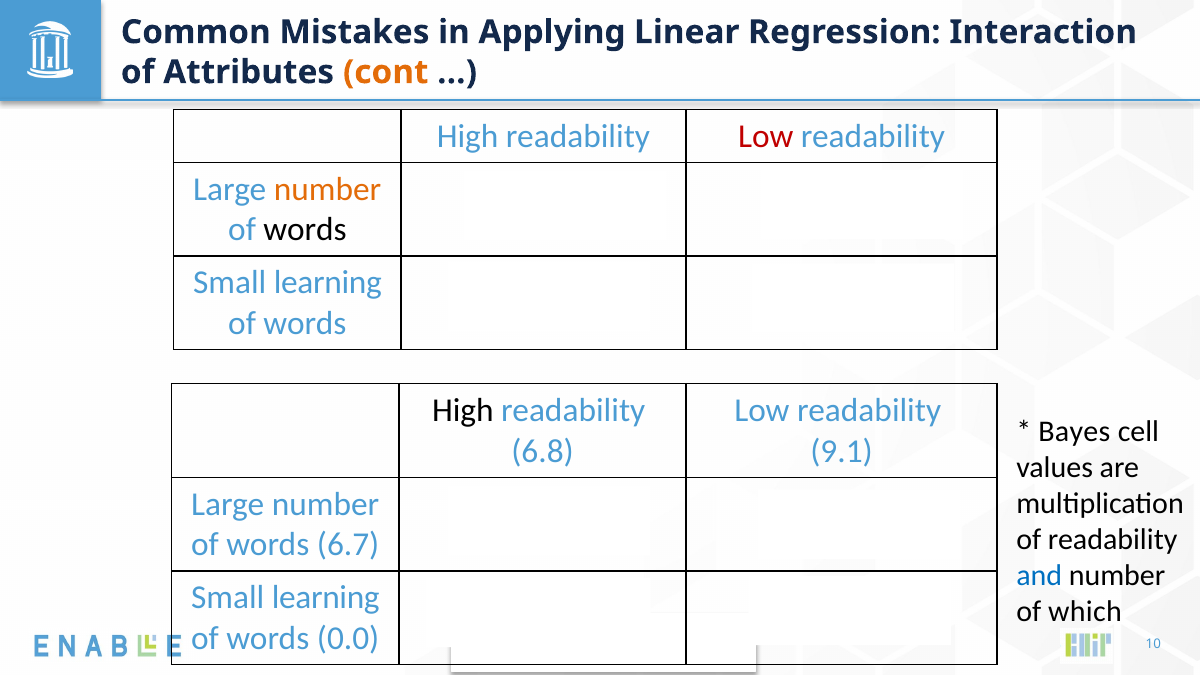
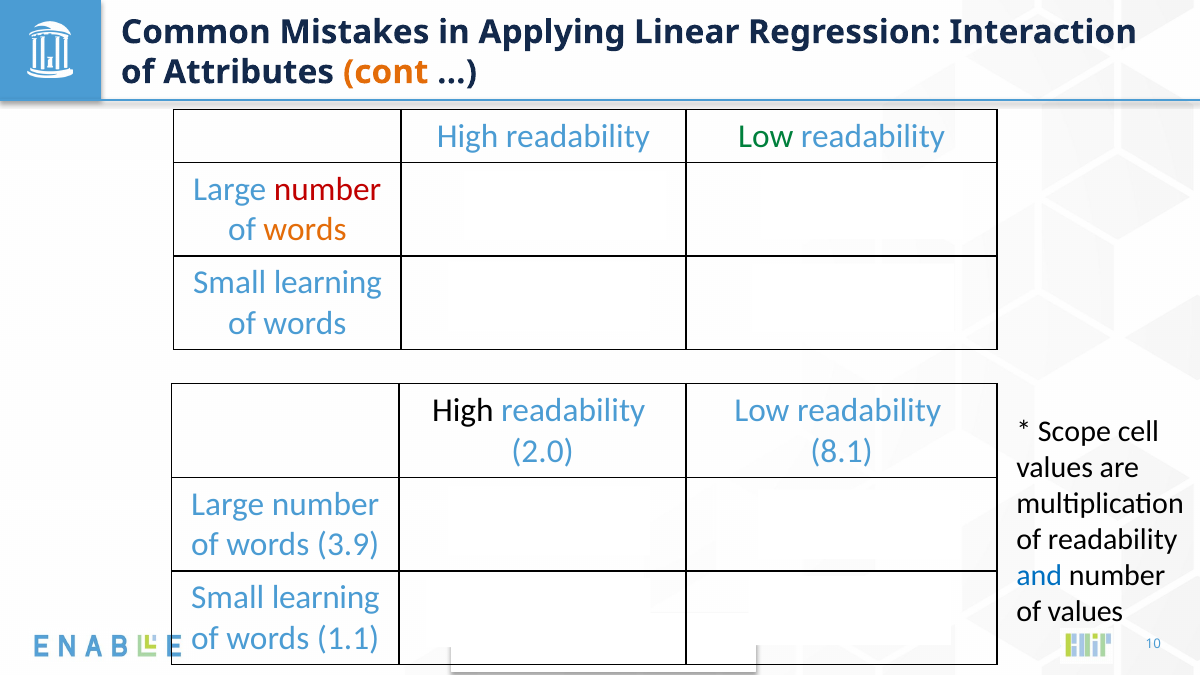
Low colour: red -> green (766, 136)
number colour: orange -> red (328, 189)
words colour: black -> orange (305, 230)
Bayes: Bayes -> Scope (1074, 432)
6.8: 6.8 -> 2.0 (543, 451)
9.1: 9.1 -> 8.1 (842, 451)
6.7: 6.7 -> 3.9 (348, 545)
of which: which -> values (1085, 612)
0.0: 0.0 -> 1.1 (348, 639)
